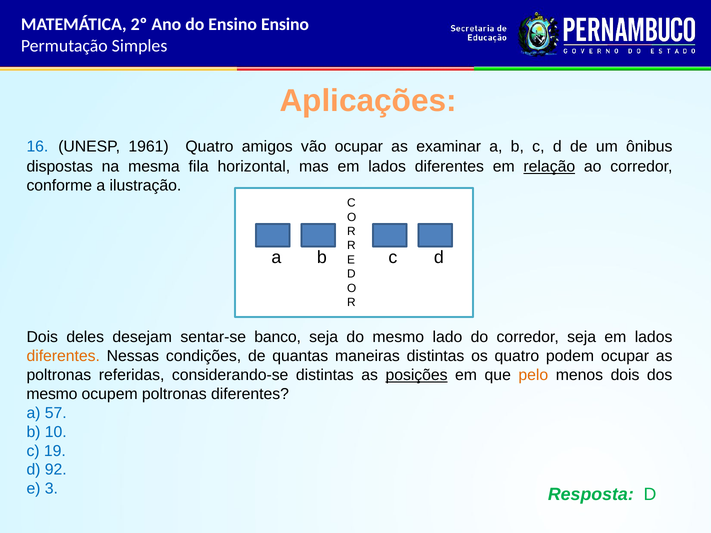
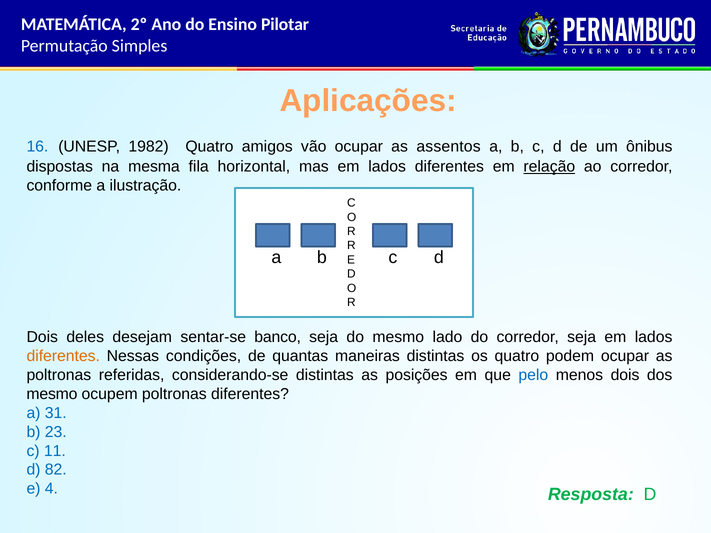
Ensino Ensino: Ensino -> Pilotar (285, 24)
1961: 1961 -> 1982 (149, 147)
examinar: examinar -> assentos (449, 147)
posições underline: present -> none (417, 375)
pelo colour: orange -> blue (533, 375)
57: 57 -> 31 (56, 413)
10: 10 -> 23 (56, 432)
19: 19 -> 11 (55, 451)
92: 92 -> 82 (56, 470)
3: 3 -> 4 (51, 489)
